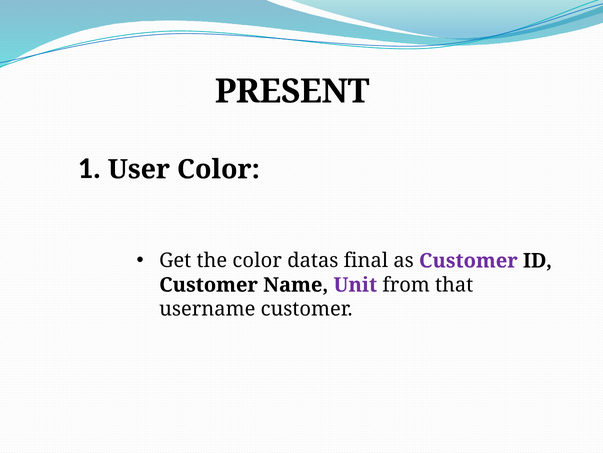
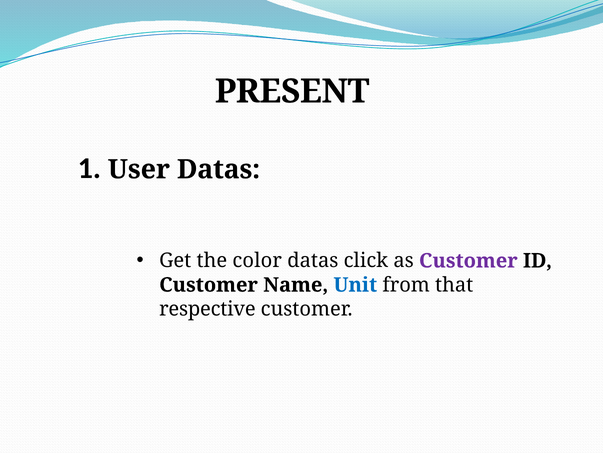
User Color: Color -> Datas (219, 169)
final: final -> click (366, 260)
Unit colour: purple -> blue (355, 285)
username: username -> respective (207, 309)
